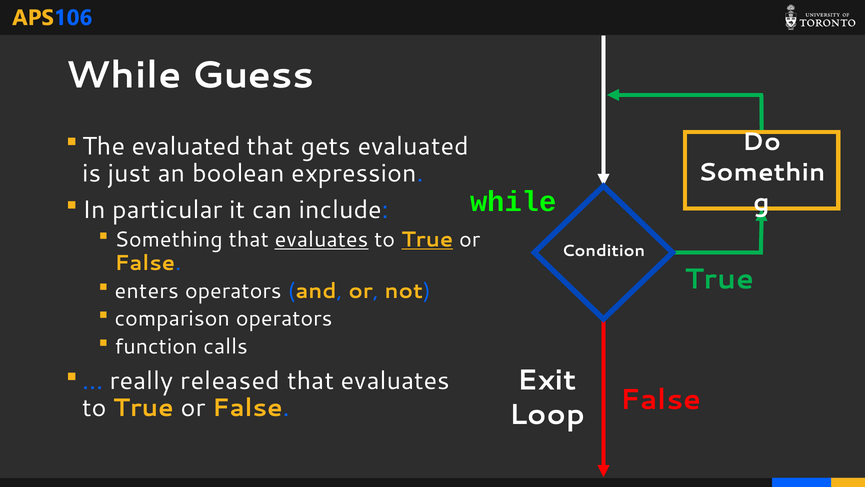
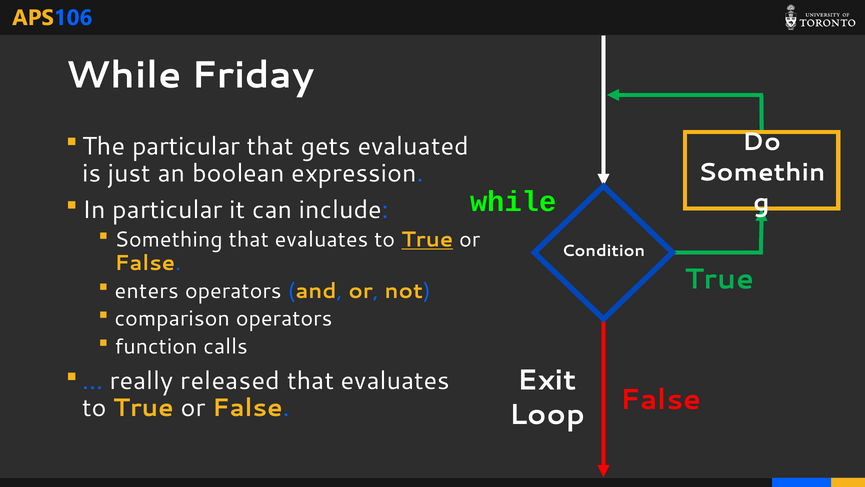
Guess: Guess -> Friday (253, 75)
The evaluated: evaluated -> particular (186, 146)
evaluates underline: present -> none (321, 239)
